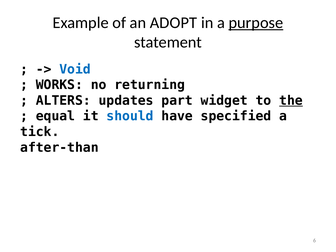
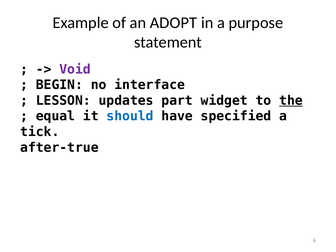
purpose underline: present -> none (256, 23)
Void colour: blue -> purple (75, 69)
WORKS: WORKS -> BEGIN (59, 85)
returning: returning -> interface (150, 85)
ALTERS: ALTERS -> LESSON (63, 101)
after-than: after-than -> after-true (59, 147)
